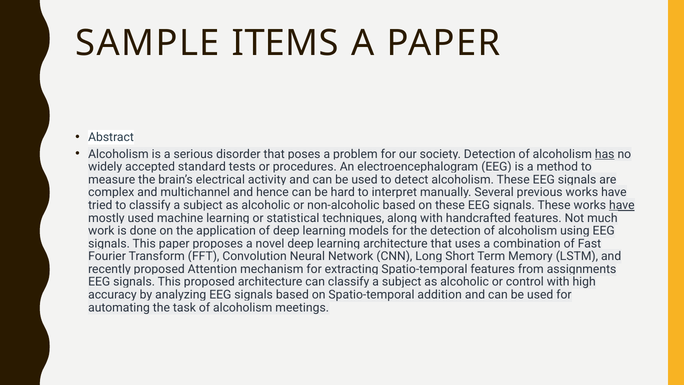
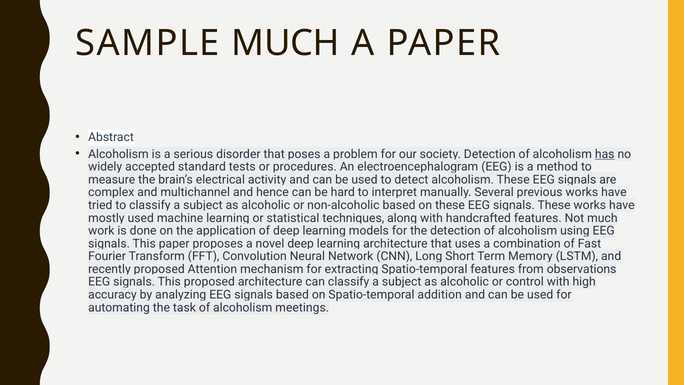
SAMPLE ITEMS: ITEMS -> MUCH (286, 43)
have underline: present -> none (622, 205)
assignments: assignments -> observations (582, 269)
